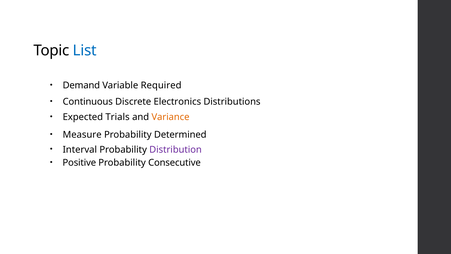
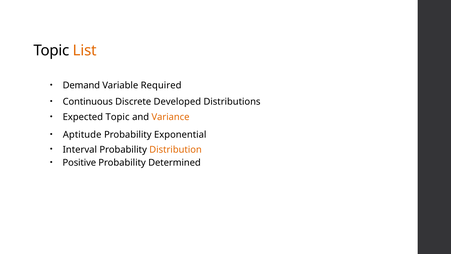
List colour: blue -> orange (85, 50)
Electronics: Electronics -> Developed (177, 102)
Expected Trials: Trials -> Topic (118, 117)
Measure: Measure -> Aptitude (82, 134)
Determined: Determined -> Exponential (180, 134)
Distribution colour: purple -> orange (176, 149)
Consecutive: Consecutive -> Determined (174, 163)
